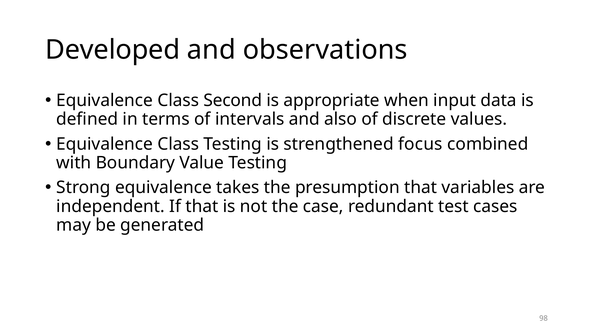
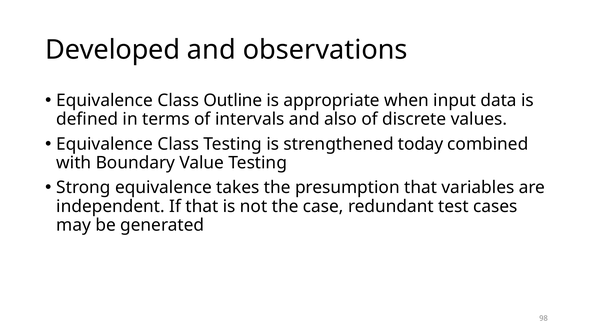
Second: Second -> Outline (233, 100)
focus: focus -> today (421, 144)
